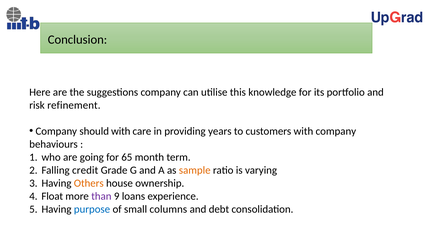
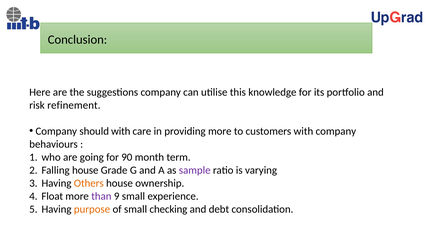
providing years: years -> more (220, 131)
65: 65 -> 90 (127, 157)
Falling credit: credit -> house (85, 170)
sample colour: orange -> purple (195, 170)
9 loans: loans -> small (133, 196)
purpose colour: blue -> orange (92, 210)
columns: columns -> checking (168, 210)
